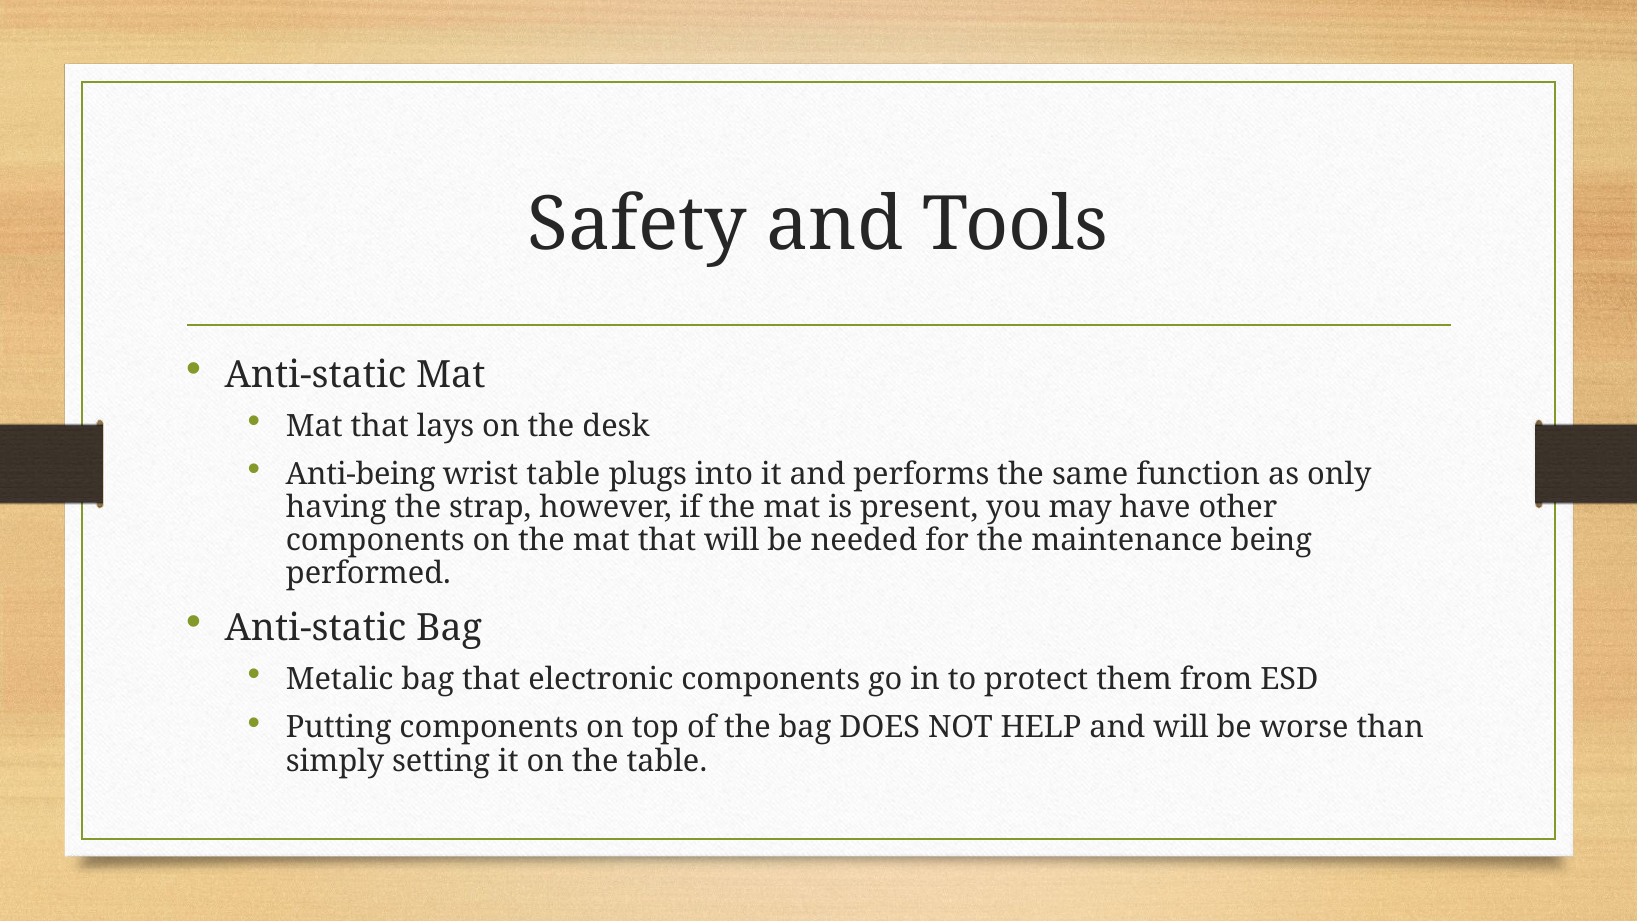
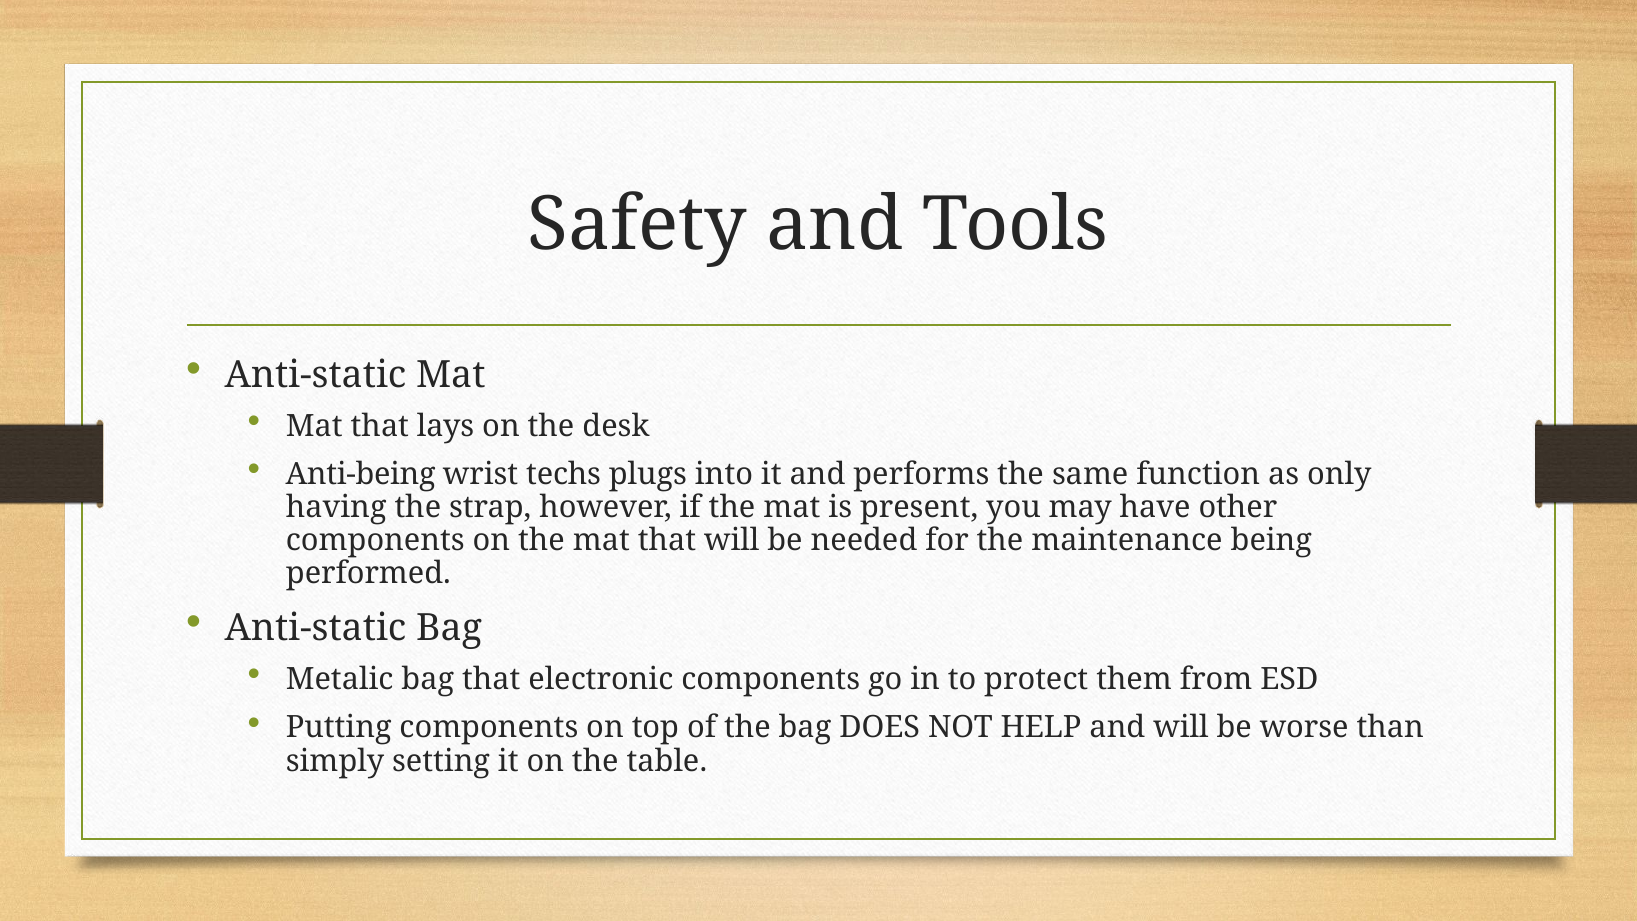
wrist table: table -> techs (564, 474)
